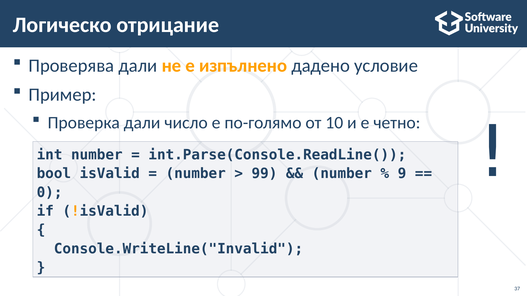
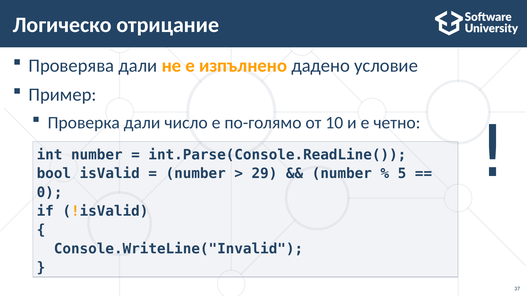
99: 99 -> 29 (264, 174)
9: 9 -> 5 (402, 174)
